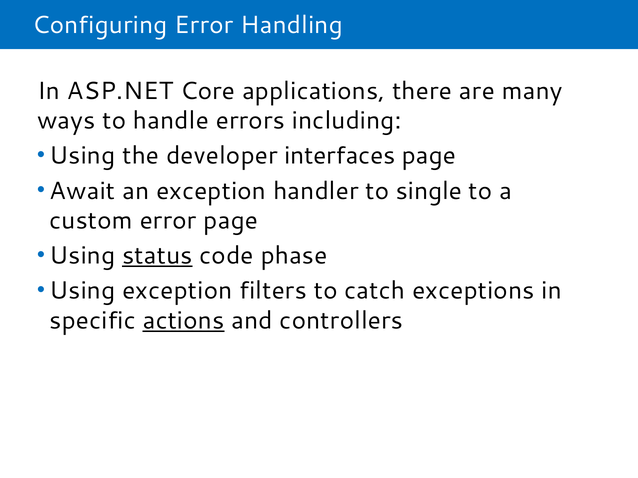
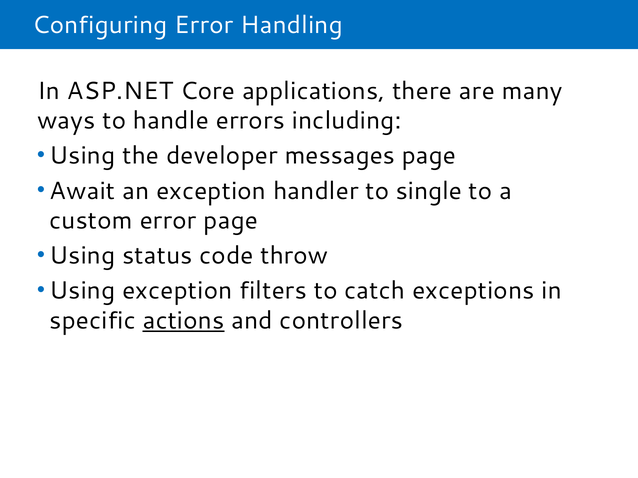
interfaces: interfaces -> messages (340, 156)
status underline: present -> none (157, 256)
phase: phase -> throw (294, 256)
